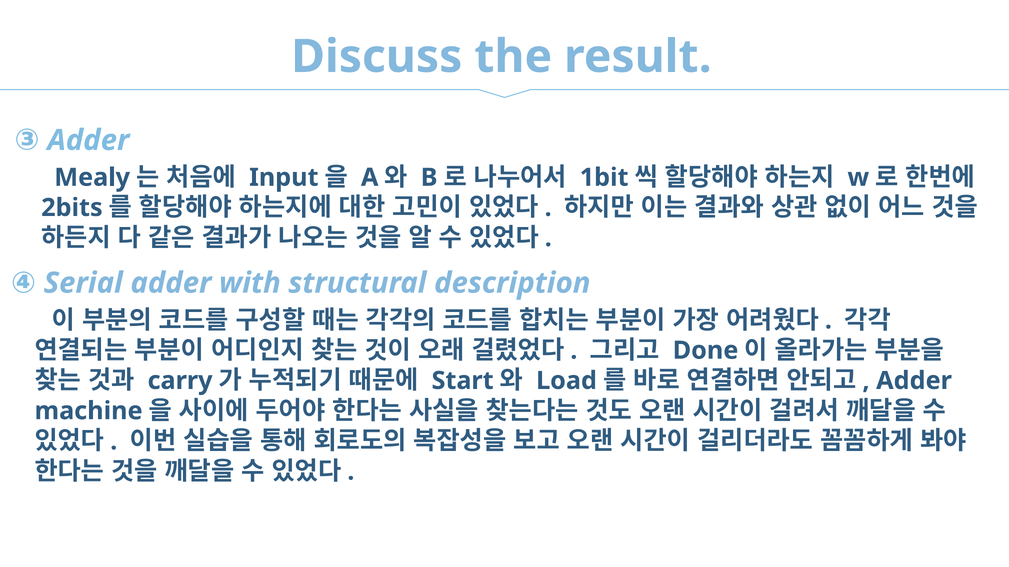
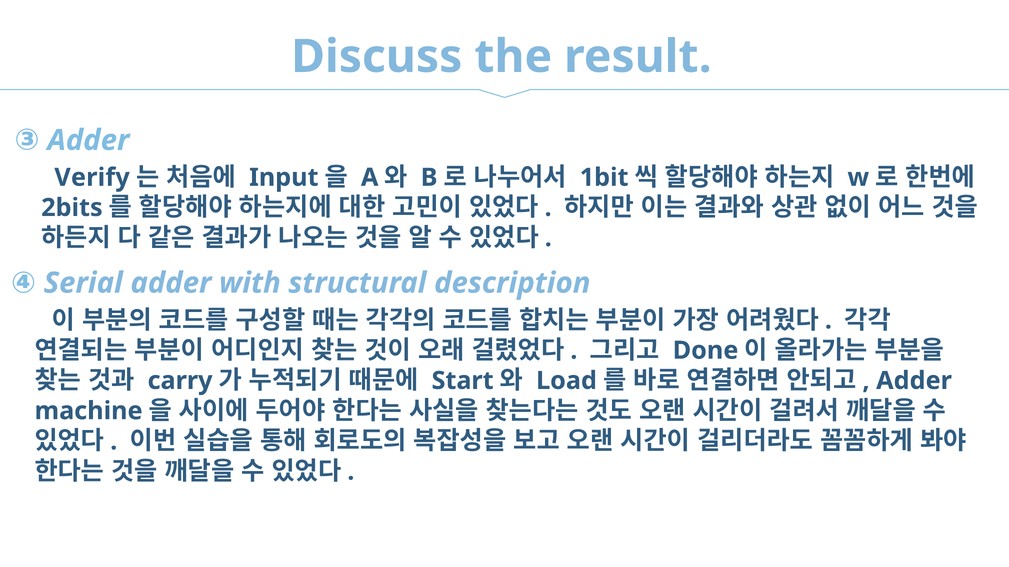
Mealy: Mealy -> Verify (92, 178)
